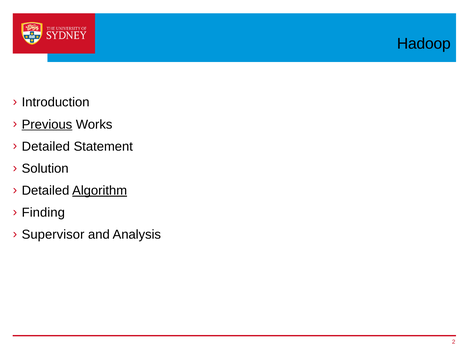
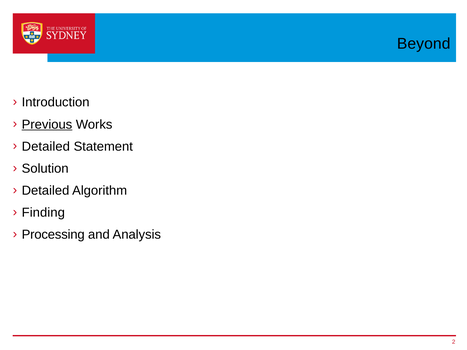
Hadoop: Hadoop -> Beyond (424, 44)
Algorithm underline: present -> none (100, 191)
Supervisor: Supervisor -> Processing (53, 235)
